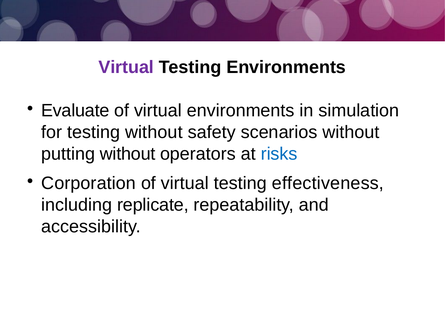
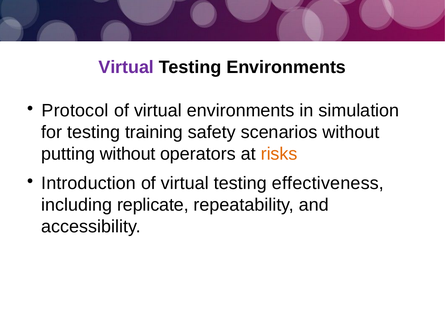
Evaluate: Evaluate -> Protocol (75, 111)
testing without: without -> training (154, 132)
risks colour: blue -> orange (279, 154)
Corporation: Corporation -> Introduction (89, 183)
